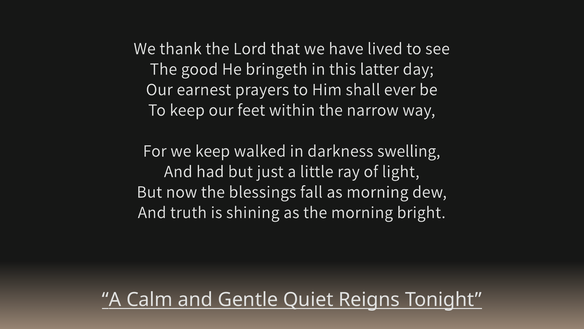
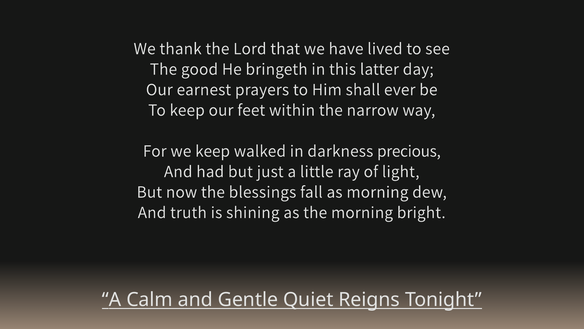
swelling: swelling -> precious (409, 151)
